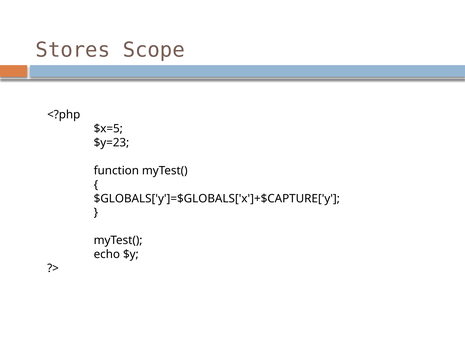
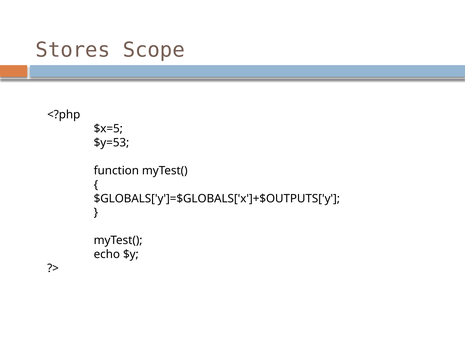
$y=23: $y=23 -> $y=53 (111, 143)
$GLOBALS['y']=$GLOBALS['x']+$CAPTURE['y: $GLOBALS['y']=$GLOBALS['x']+$CAPTURE['y -> $GLOBALS['y']=$GLOBALS['x']+$OUTPUTS['y (217, 198)
